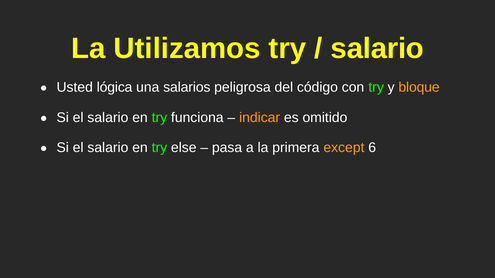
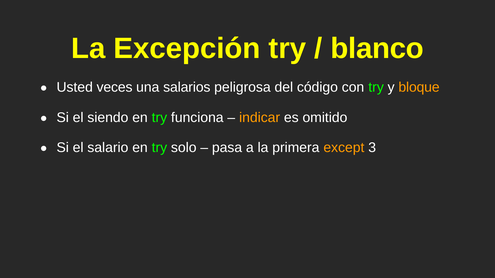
Utilizamos: Utilizamos -> Excepción (187, 49)
salario: salario -> blanco (377, 49)
lógica: lógica -> veces (115, 87)
salario: salario -> siendo (108, 118)
else: else -> solo (184, 148)
6: 6 -> 3 (372, 148)
